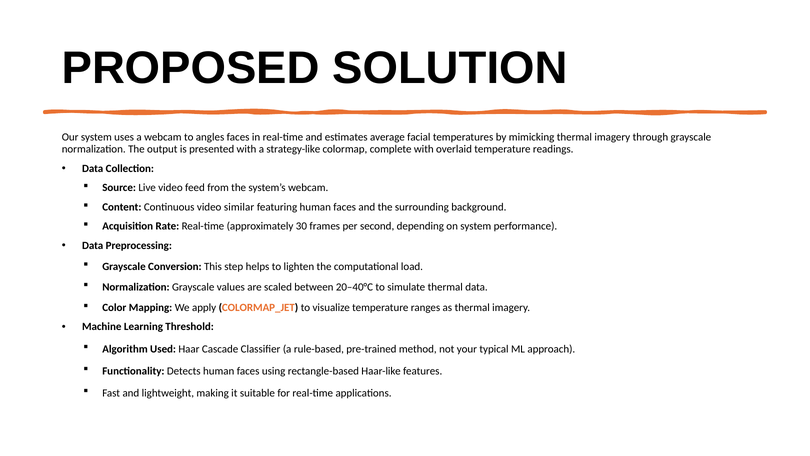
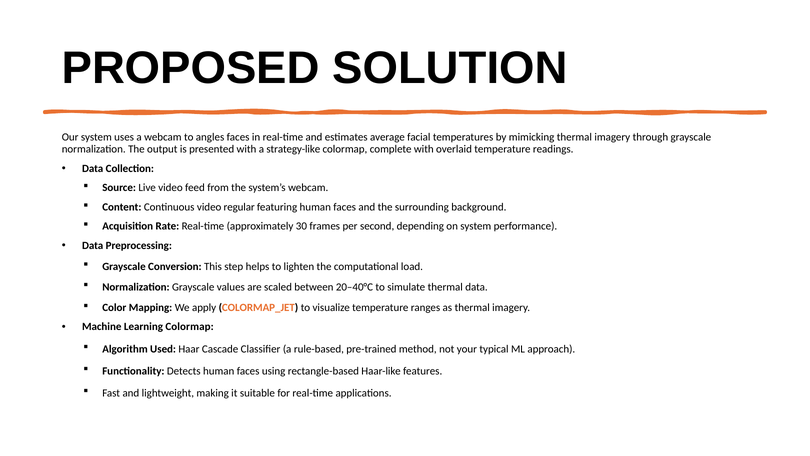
similar: similar -> regular (239, 207)
Learning Threshold: Threshold -> Colormap (190, 327)
